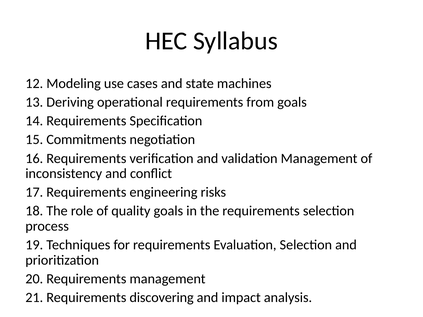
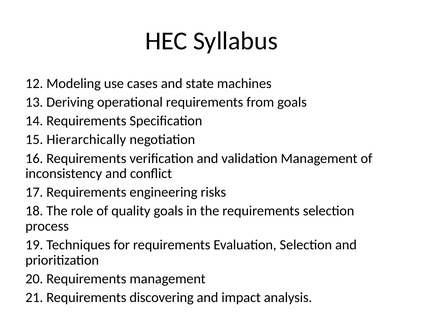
Commitments: Commitments -> Hierarchically (86, 140)
